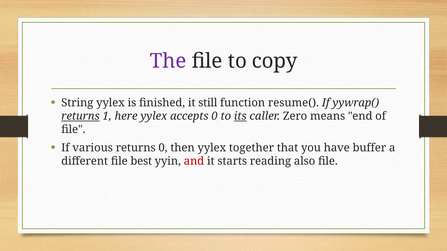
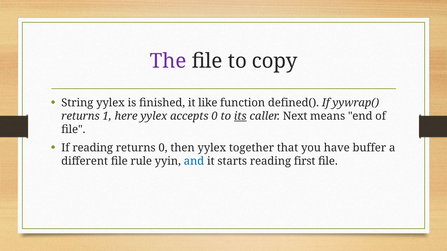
still: still -> like (208, 103)
resume(: resume( -> defined( (293, 103)
returns underline: present -> none (81, 116)
Zero: Zero -> Next (295, 116)
If various: various -> reading (93, 148)
best: best -> rule (141, 162)
and colour: red -> blue (194, 162)
also: also -> first (305, 162)
